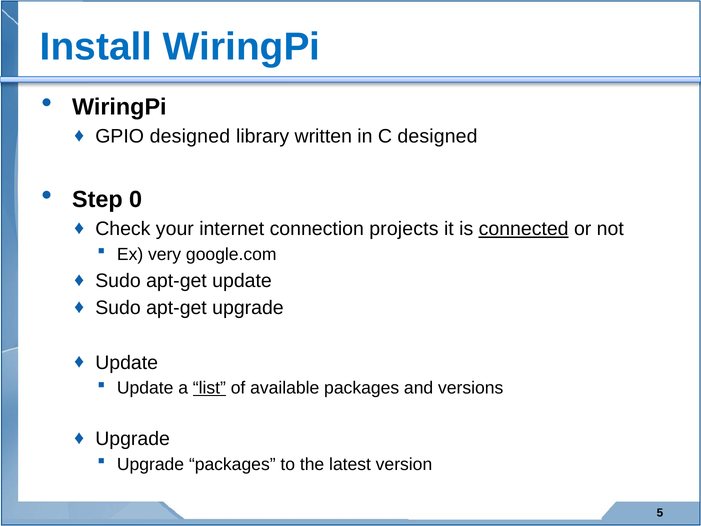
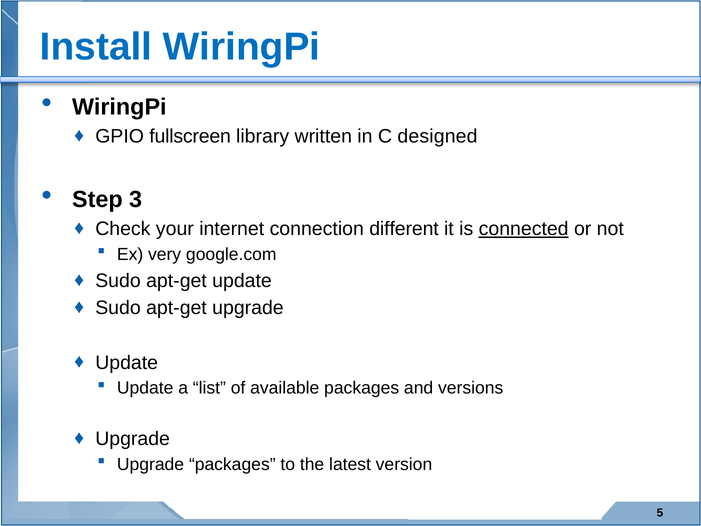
GPIO designed: designed -> fullscreen (190, 136)
0: 0 -> 3 (136, 199)
projects: projects -> different (404, 229)
list underline: present -> none (209, 388)
